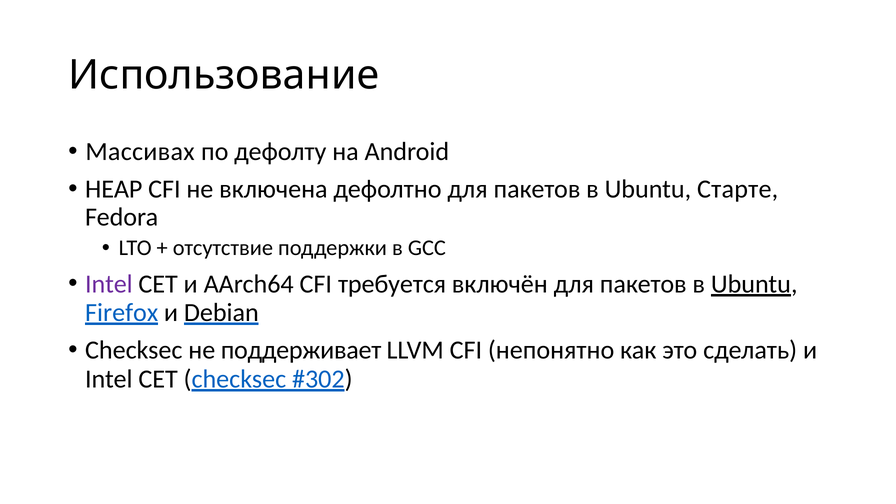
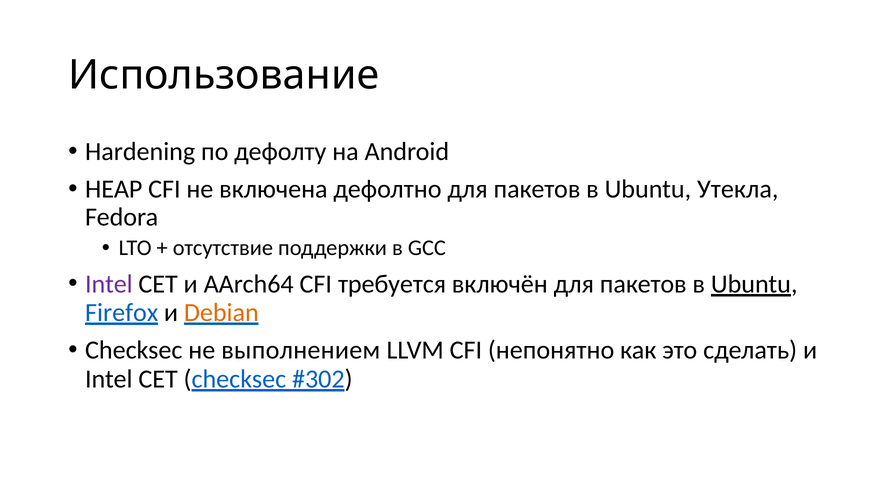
Массивах: Массивах -> Hardening (140, 151)
Старте: Старте -> Утекла (738, 189)
Debian colour: black -> orange (221, 313)
поддерживает: поддерживает -> выполнением (301, 350)
